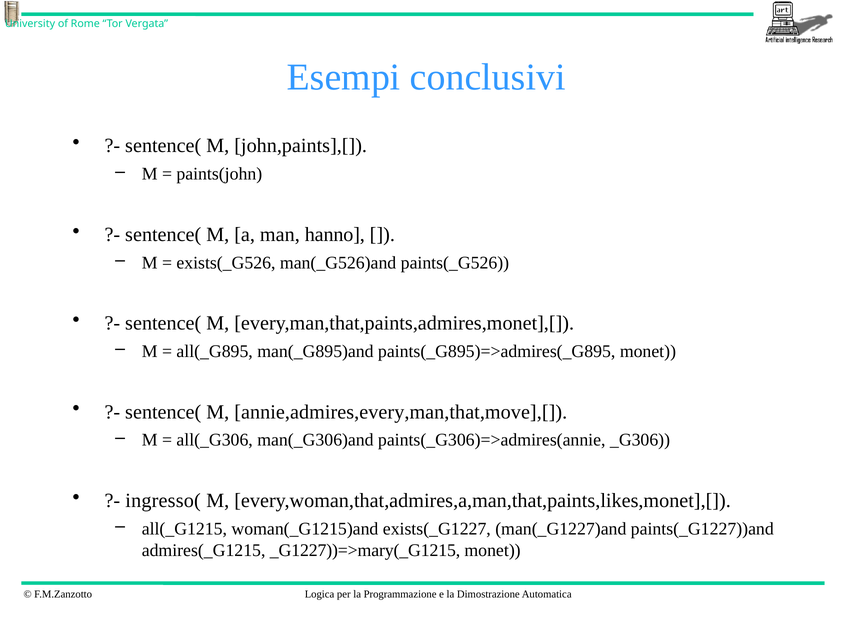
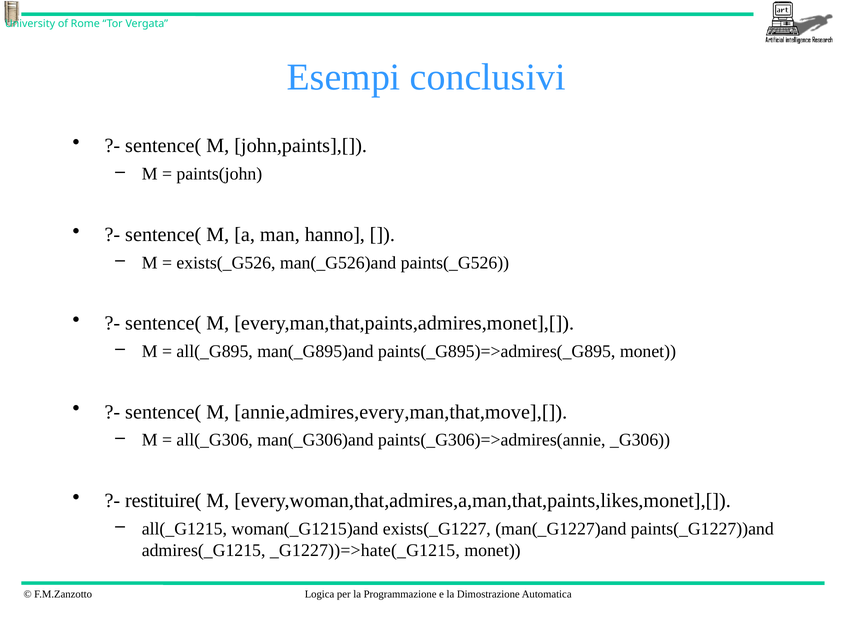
ingresso(: ingresso( -> restituire( (163, 500)
_G1227))=>mary(_G1215: _G1227))=>mary(_G1215 -> _G1227))=>hate(_G1215 (365, 550)
